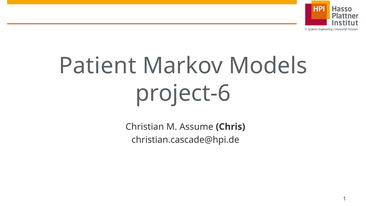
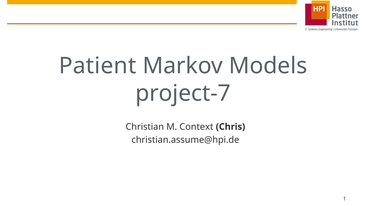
project-6: project-6 -> project-7 (183, 93)
Assume: Assume -> Context (196, 127)
christian.cascade@hpi.de: christian.cascade@hpi.de -> christian.assume@hpi.de (185, 140)
